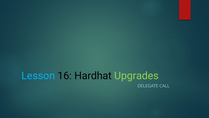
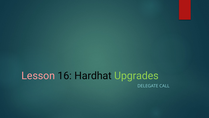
Lesson colour: light blue -> pink (38, 76)
